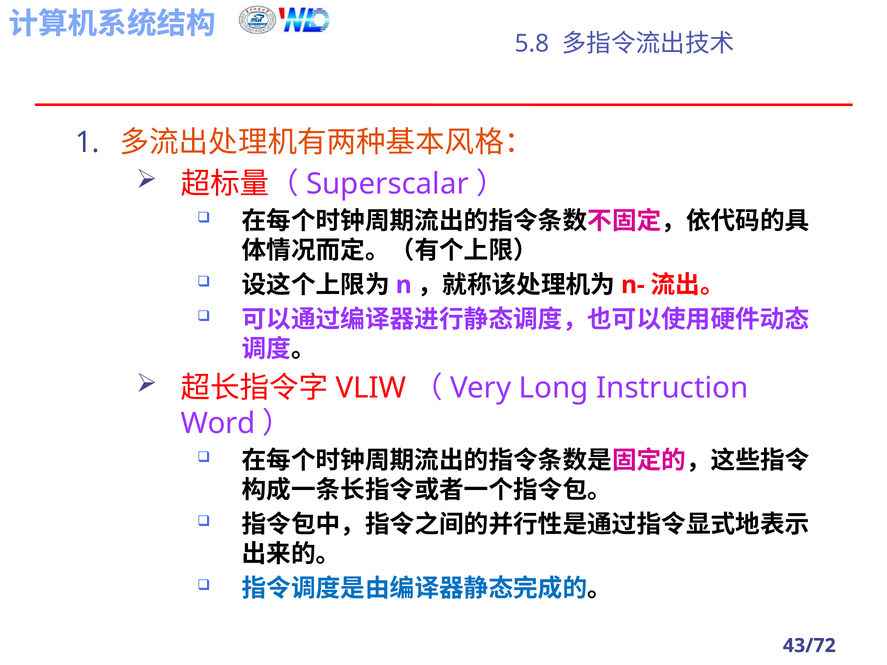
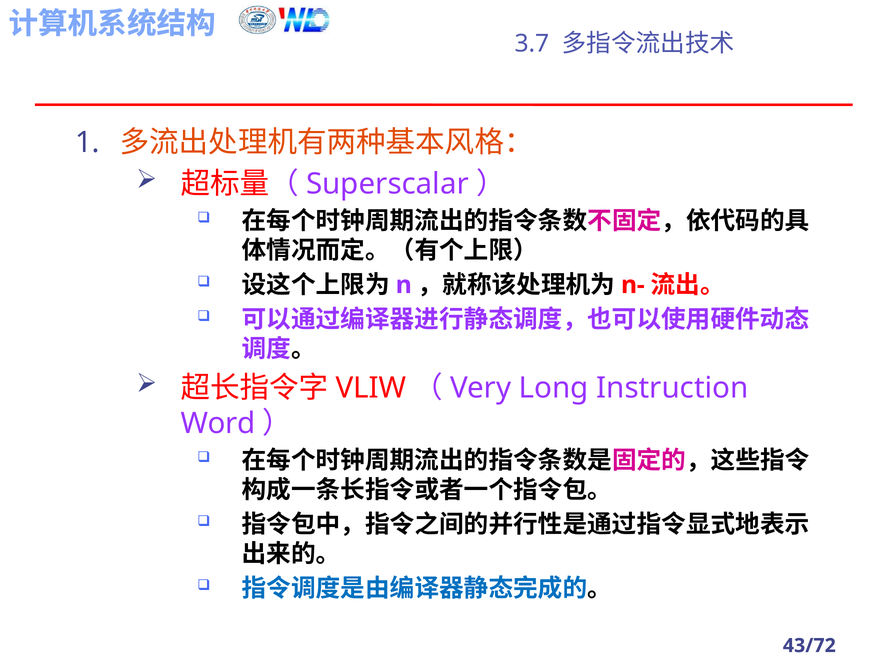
5.8: 5.8 -> 3.7 (532, 43)
